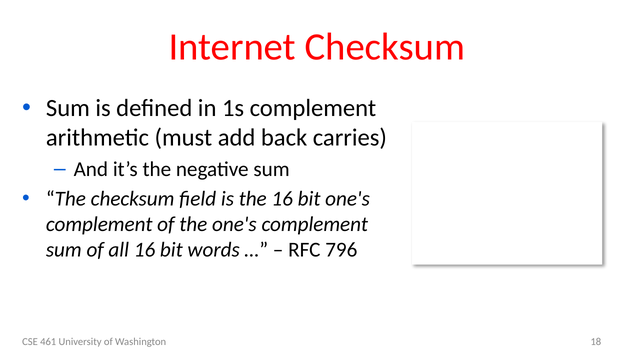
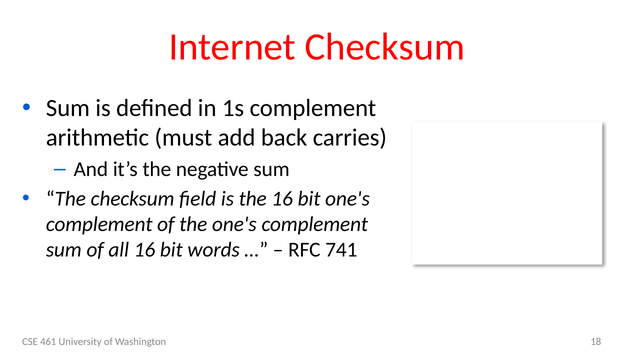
796: 796 -> 741 (341, 249)
